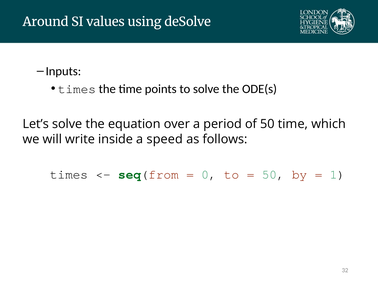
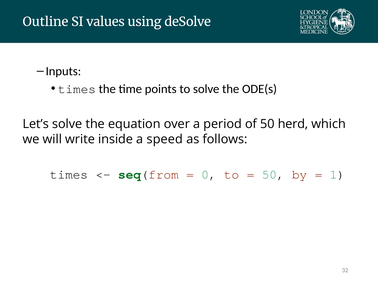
Around: Around -> Outline (45, 22)
50 time: time -> herd (293, 124)
